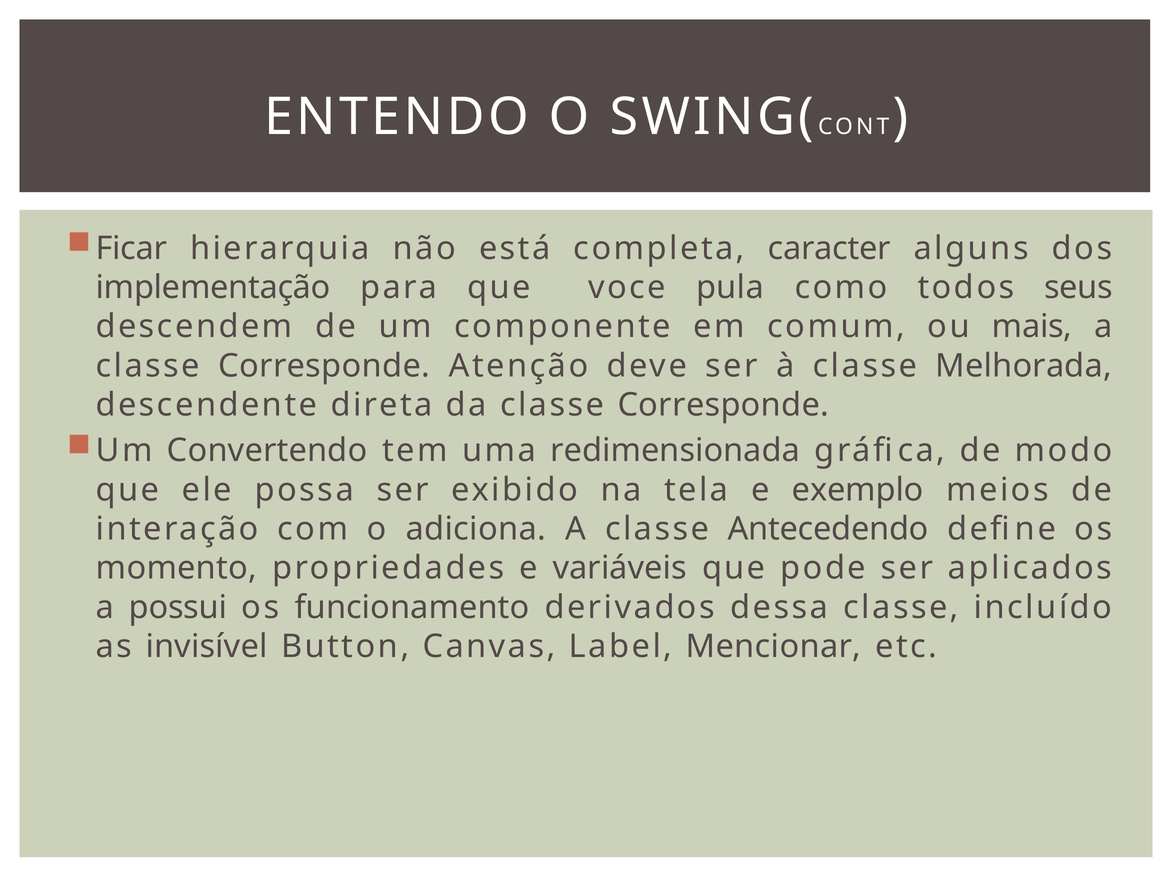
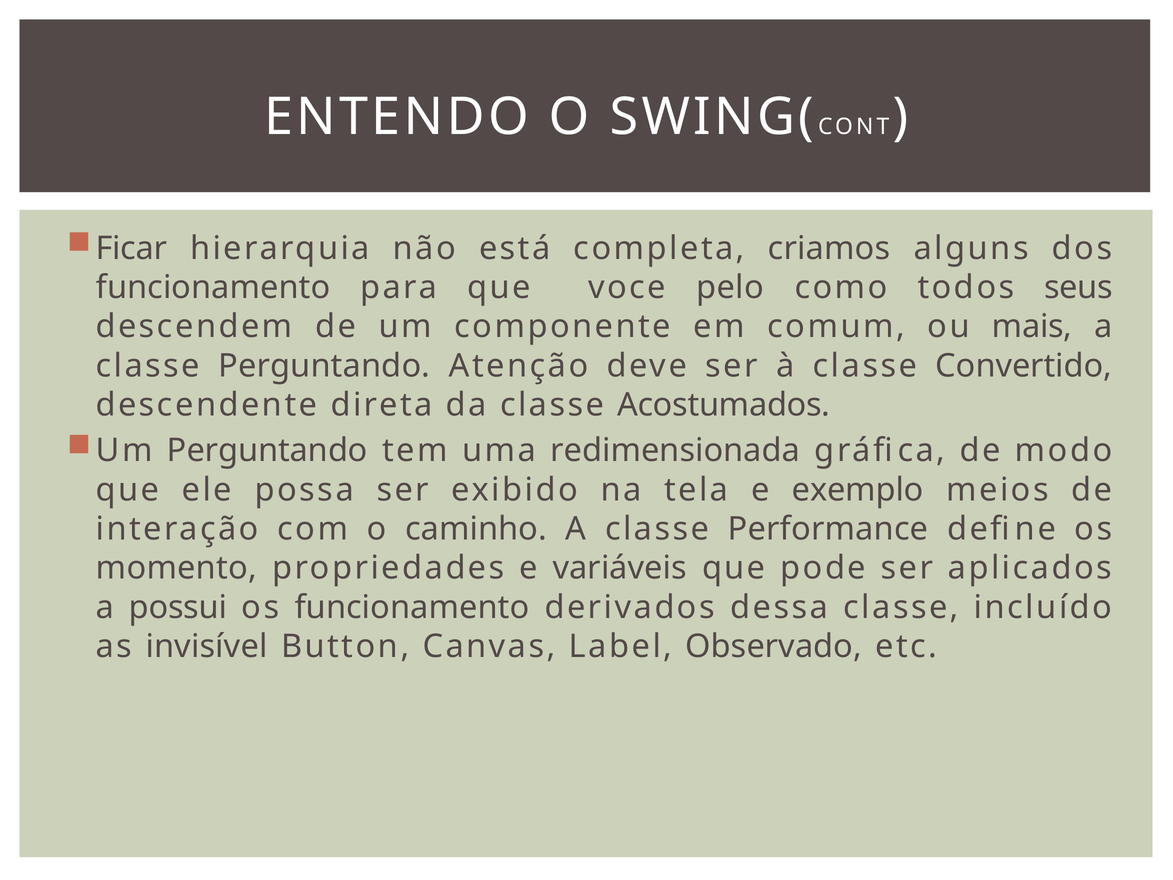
caracter: caracter -> criamos (829, 248)
implementação: implementação -> funcionamento (213, 287)
pula: pula -> pelo (730, 287)
Corresponde: Corresponde -> Perguntando (324, 366)
Melhorada: Melhorada -> Convertido (1024, 366)
da classe Corresponde: Corresponde -> Acostumados (724, 405)
Um Convertendo: Convertendo -> Perguntando (267, 451)
adiciona: adiciona -> caminho (476, 529)
Antecedendo: Antecedendo -> Performance (828, 529)
Mencionar: Mencionar -> Observado (774, 646)
